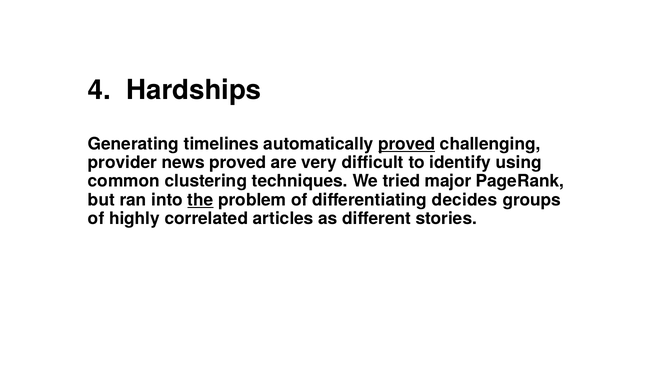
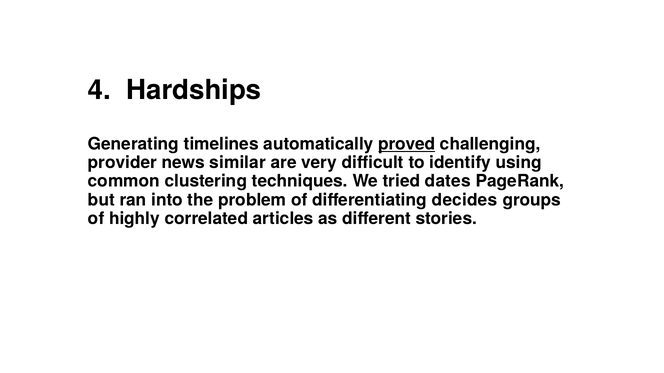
news proved: proved -> similar (238, 163)
major: major -> dates (448, 182)
the underline: present -> none (200, 200)
